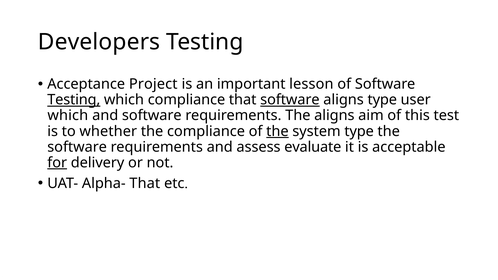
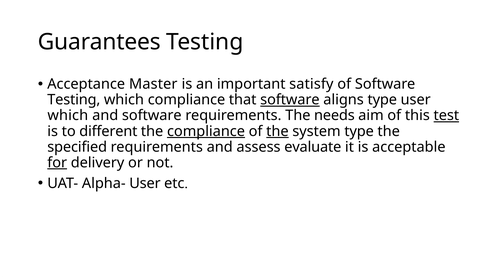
Developers: Developers -> Guarantees (99, 42)
Project: Project -> Master (153, 84)
lesson: lesson -> satisfy (311, 84)
Testing underline: present -> none (74, 100)
The aligns: aligns -> needs (334, 116)
test underline: none -> present (446, 116)
whether: whether -> different (108, 131)
compliance underline: none -> present (206, 131)
software: software -> specified (77, 147)
Alpha- That: That -> User (145, 184)
